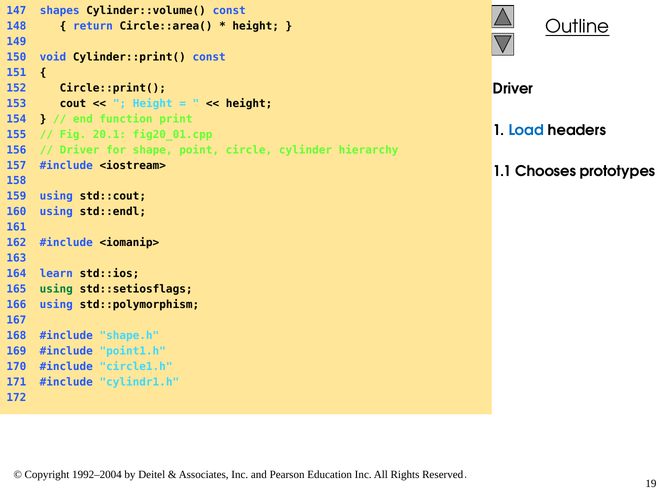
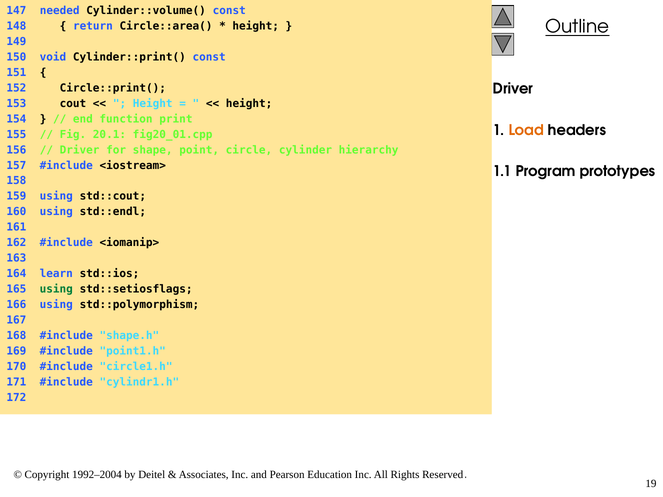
shapes: shapes -> needed (60, 11)
Load colour: blue -> orange (526, 130)
Chooses: Chooses -> Program (546, 172)
